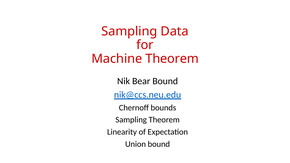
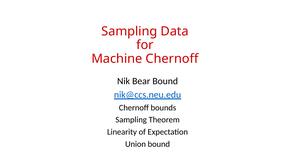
Machine Theorem: Theorem -> Chernoff (172, 59)
